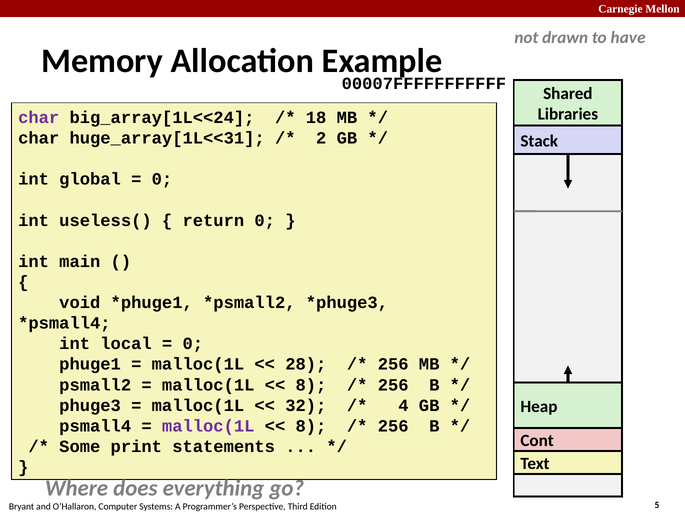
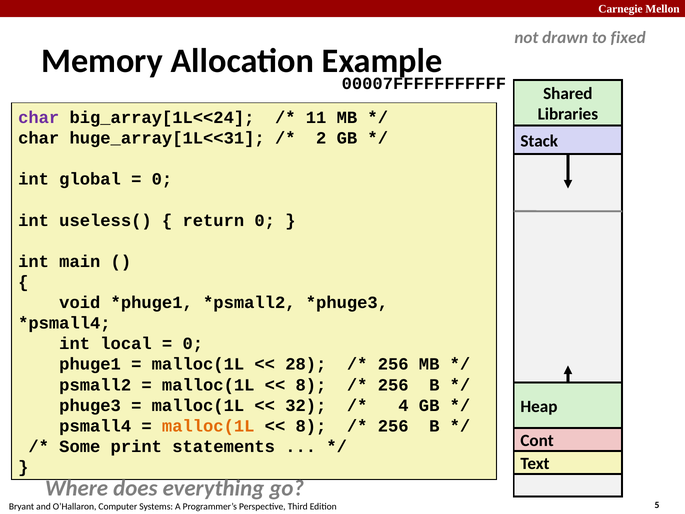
have: have -> fixed (628, 38)
18: 18 -> 11 (316, 118)
malloc(1L colour: purple -> orange (208, 426)
